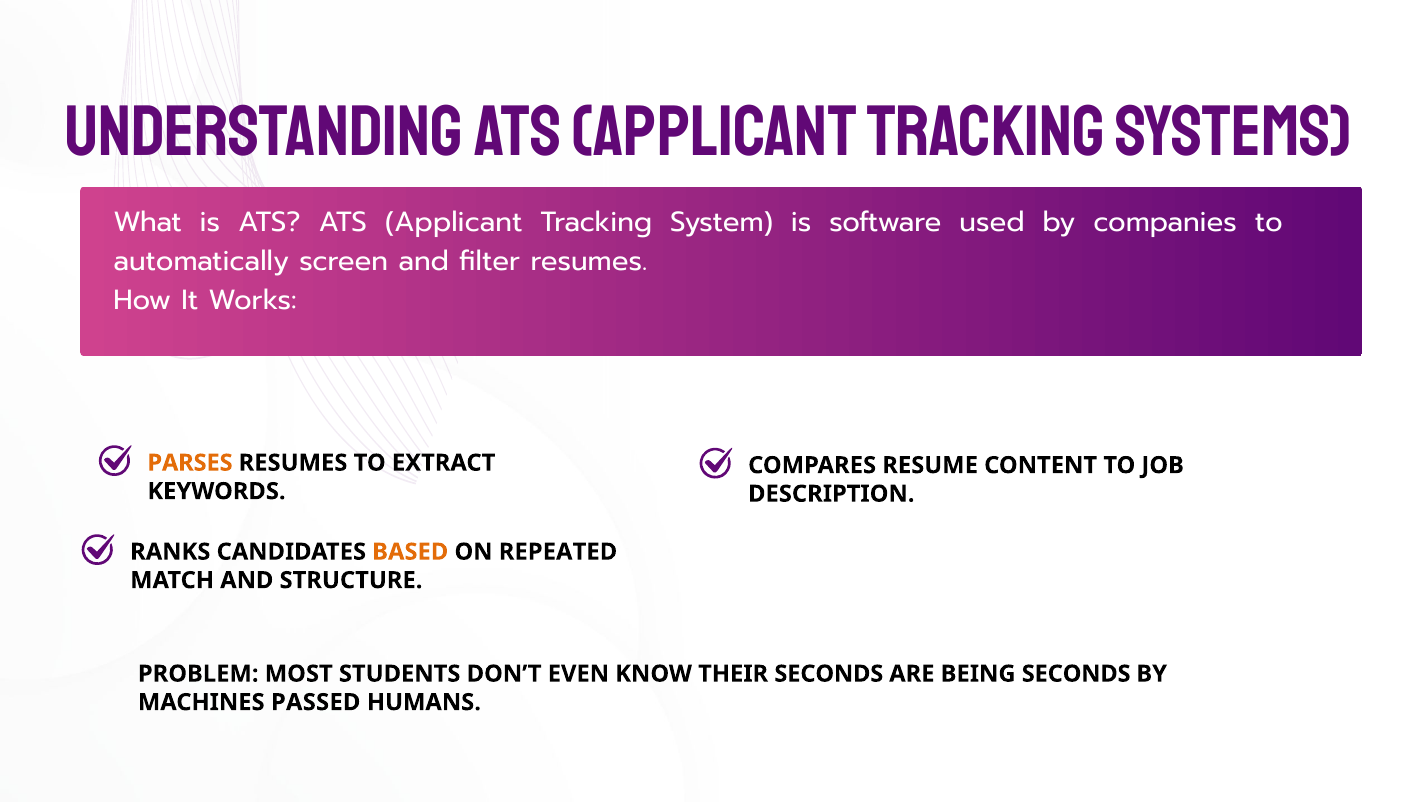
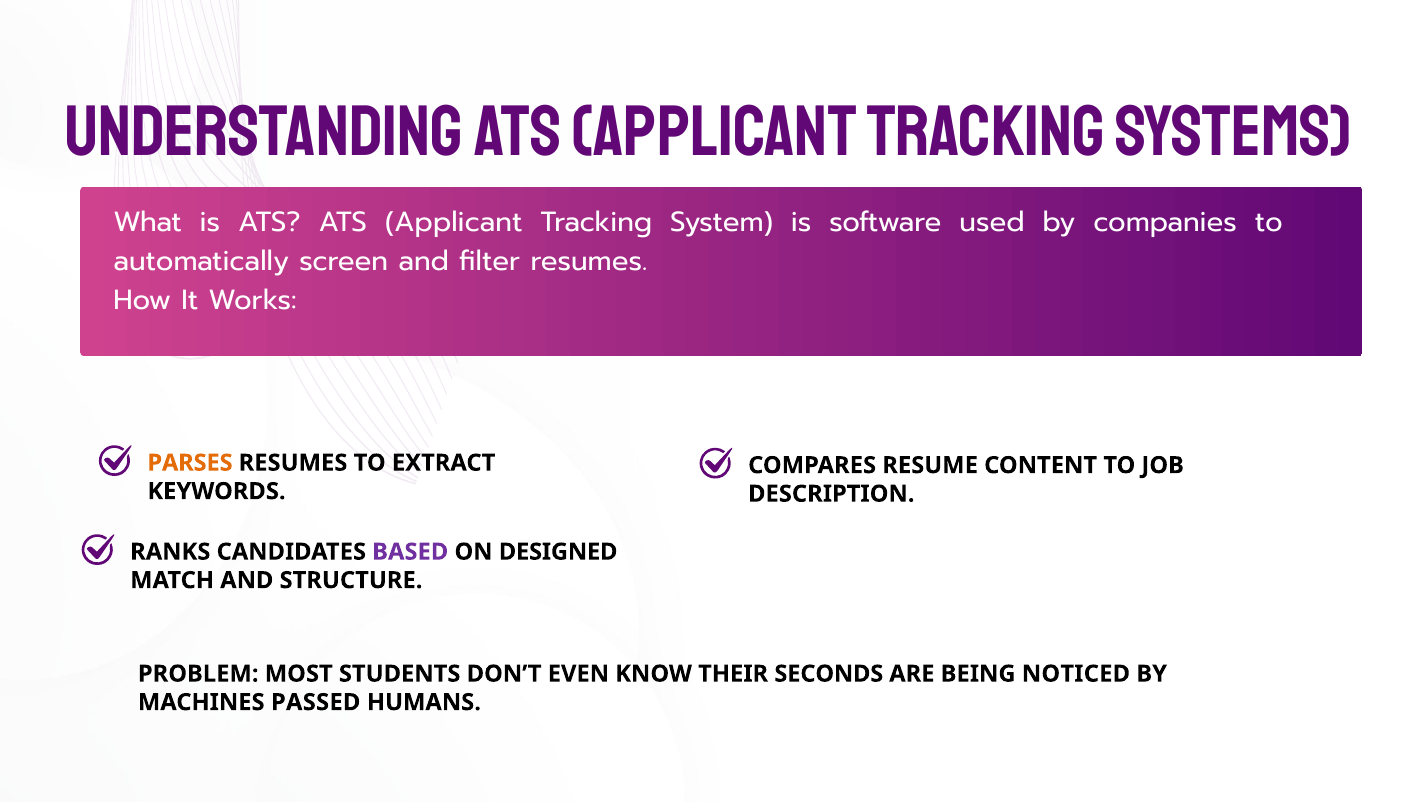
BASED colour: orange -> purple (410, 552)
REPEATED: REPEATED -> DESIGNED (558, 552)
BEING SECONDS: SECONDS -> NOTICED (1076, 674)
